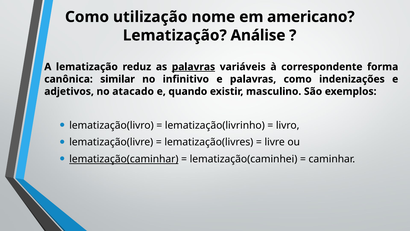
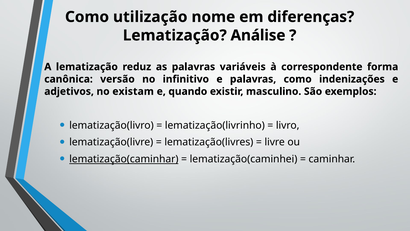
americano: americano -> diferenças (311, 17)
palavras underline: present -> none (193, 67)
similar: similar -> versão (117, 79)
atacado: atacado -> existam (133, 91)
